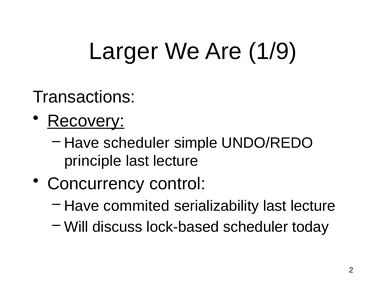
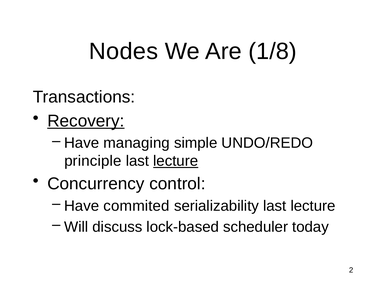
Larger: Larger -> Nodes (123, 51)
1/9: 1/9 -> 1/8 (273, 51)
Have scheduler: scheduler -> managing (137, 143)
lecture underline: none -> present (176, 161)
